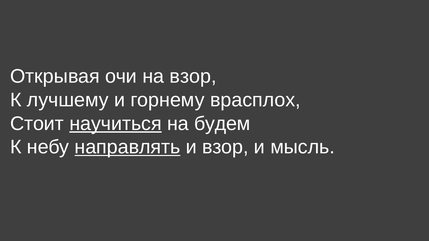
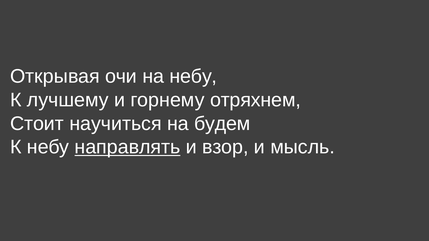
на взор: взор -> небу (193, 77)
врасплох: врасплох -> отряхнем (255, 100)
научиться underline: present -> none (116, 124)
